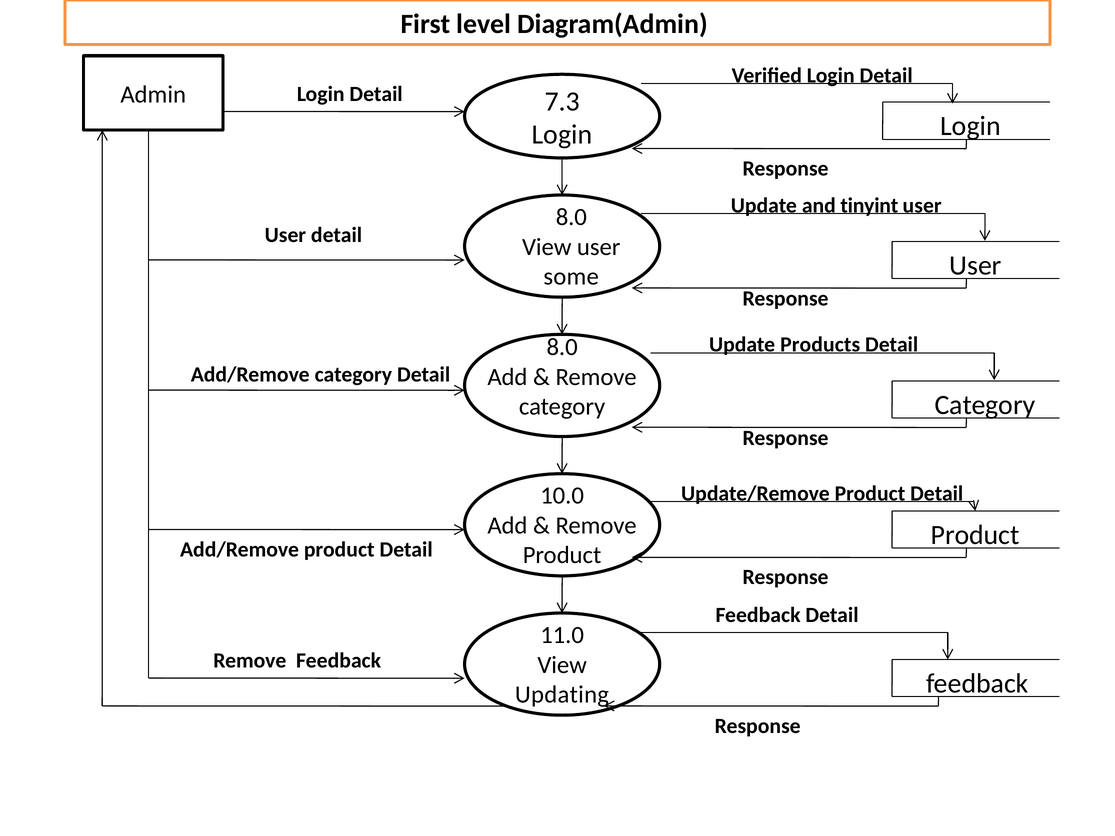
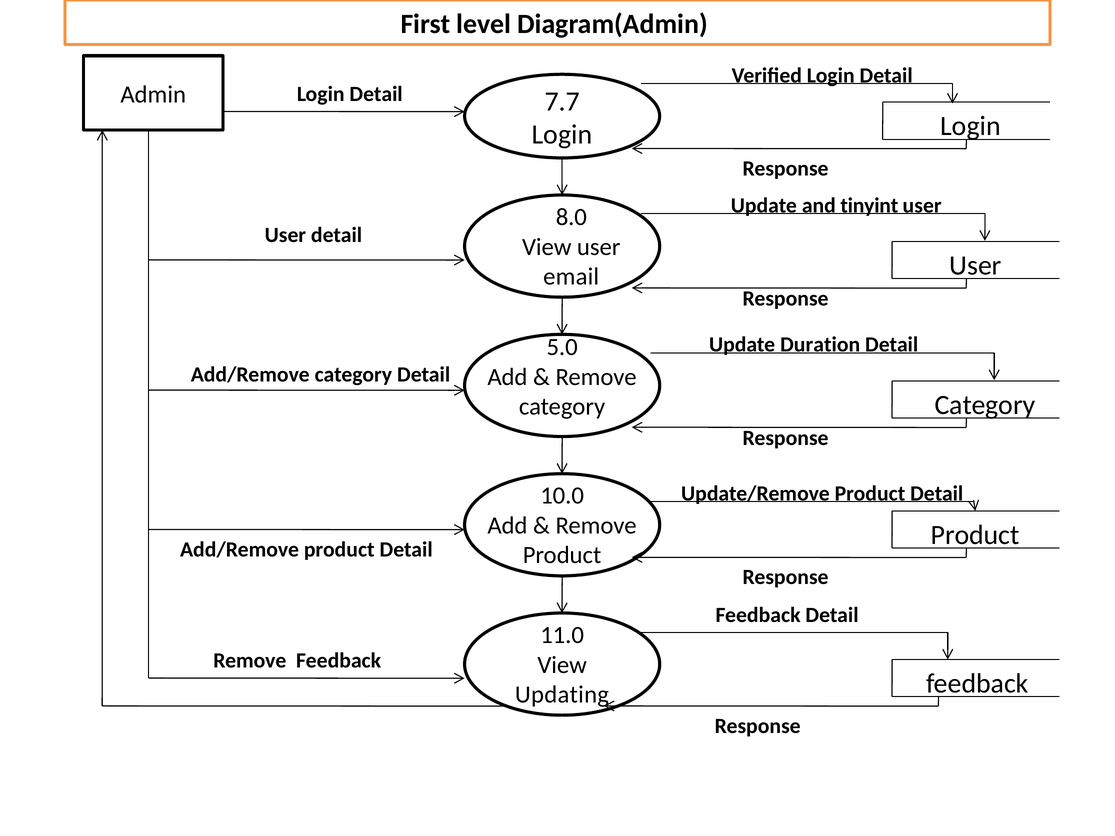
7.3: 7.3 -> 7.7 (562, 101)
some: some -> email (571, 277)
Products: Products -> Duration (820, 345)
8.0: 8.0 -> 5.0 (562, 347)
